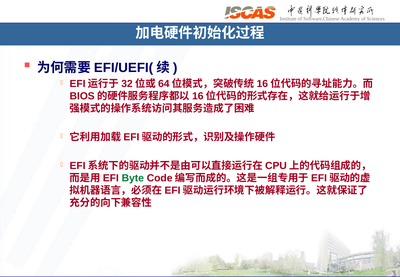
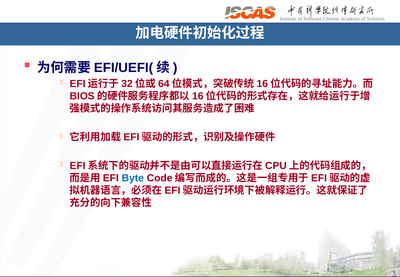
Byte colour: green -> blue (133, 178)
